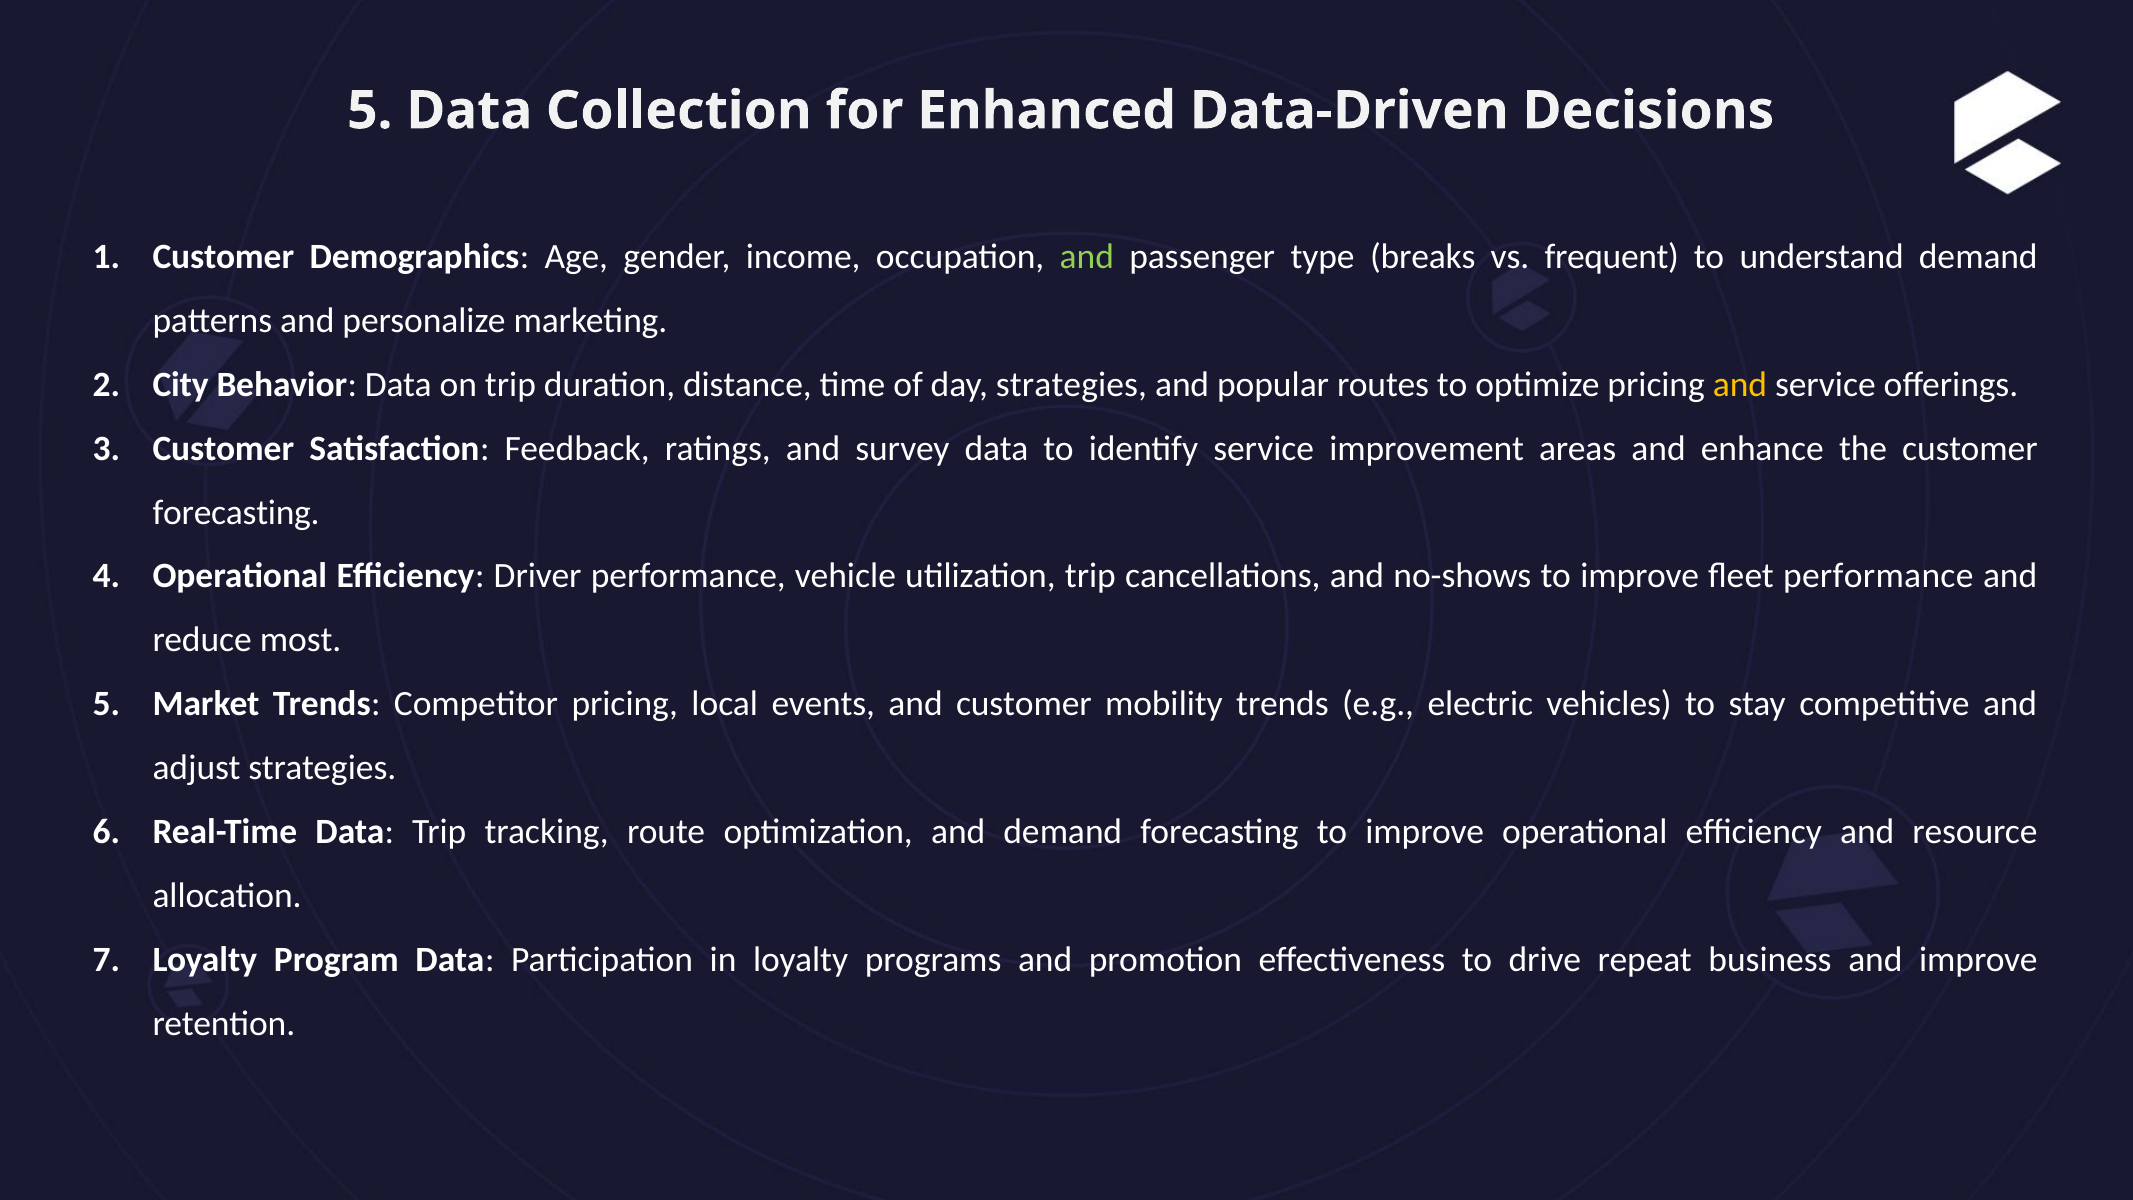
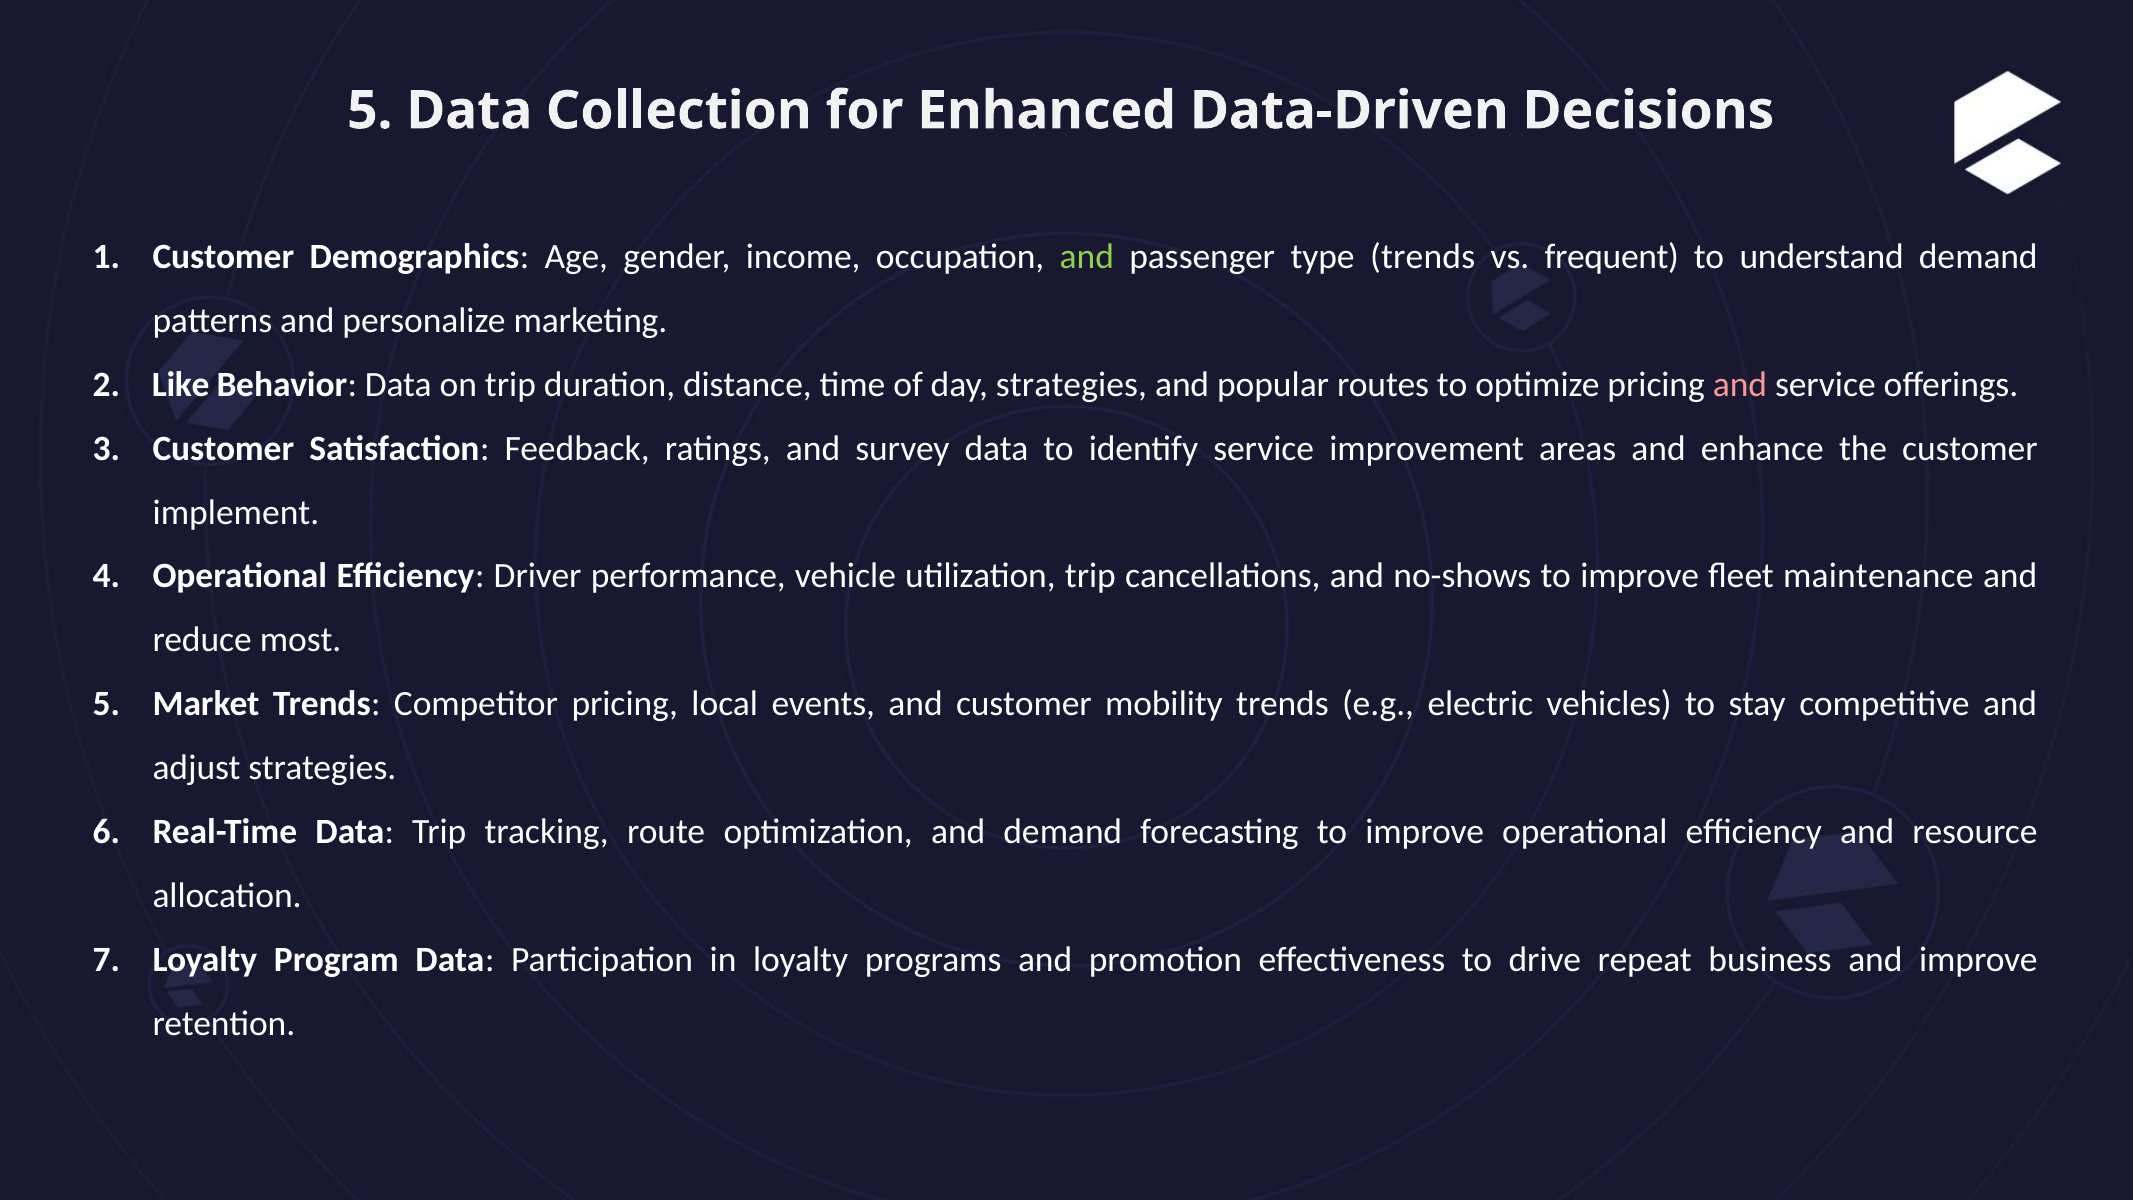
type breaks: breaks -> trends (1423, 257)
City: City -> Like (181, 384)
and colour: yellow -> pink (1740, 384)
forecasting: forecasting -> implement (236, 512)
fleet performance: performance -> maintenance (1878, 576)
